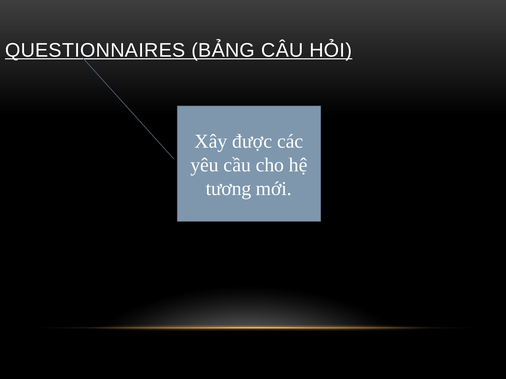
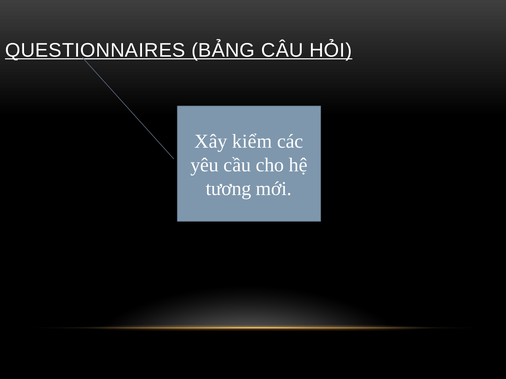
được: được -> kiểm (252, 142)
